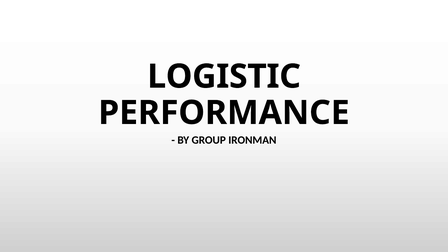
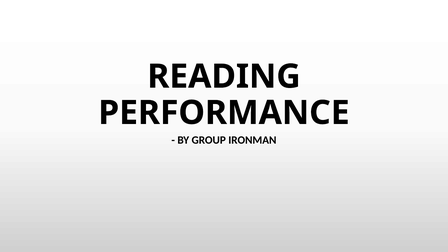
LOGISTIC: LOGISTIC -> READING (224, 77)
